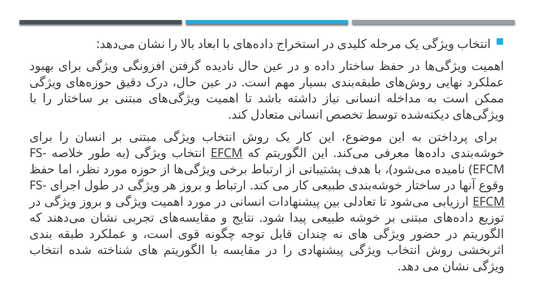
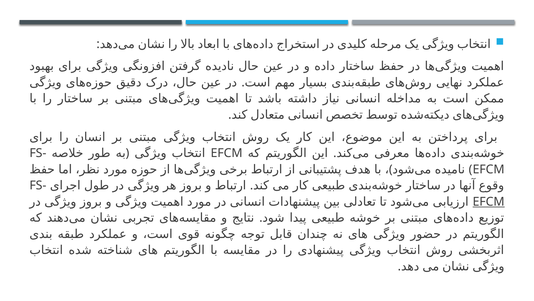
EFCM underline: present -> none (227, 153)
